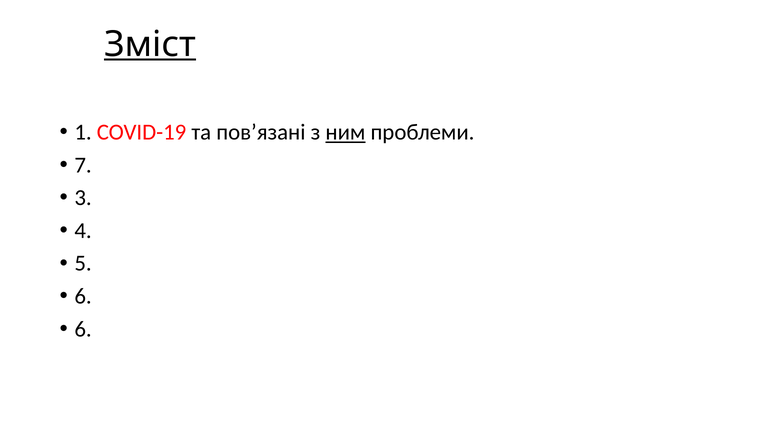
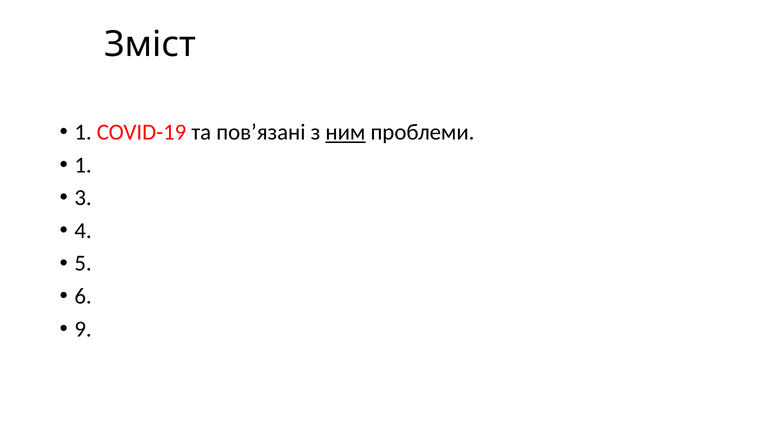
Зміст underline: present -> none (150, 44)
7: 7 -> 1 (83, 165)
6: 6 -> 9 (83, 329)
